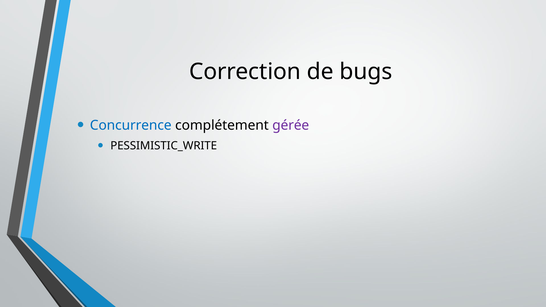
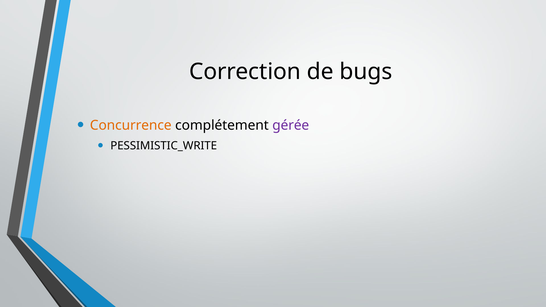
Concurrence colour: blue -> orange (131, 125)
